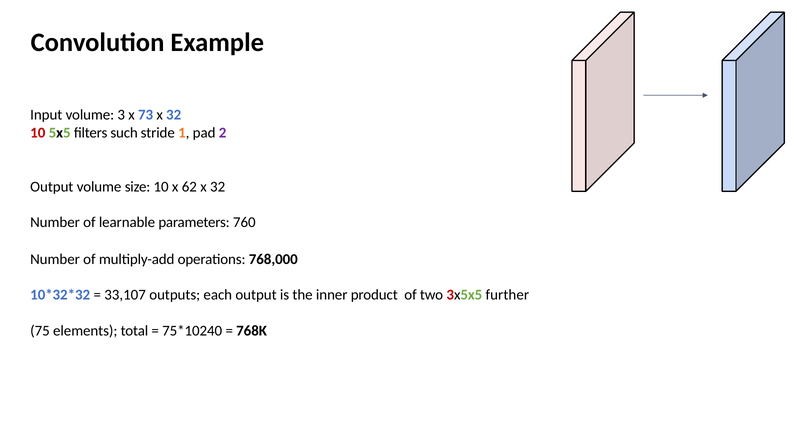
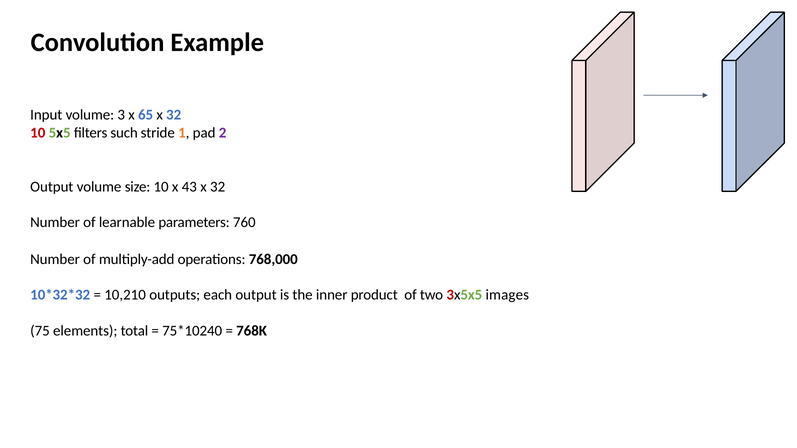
73: 73 -> 65 (146, 115)
62: 62 -> 43 (189, 187)
33,107: 33,107 -> 10,210 (125, 295)
further: further -> images (507, 295)
